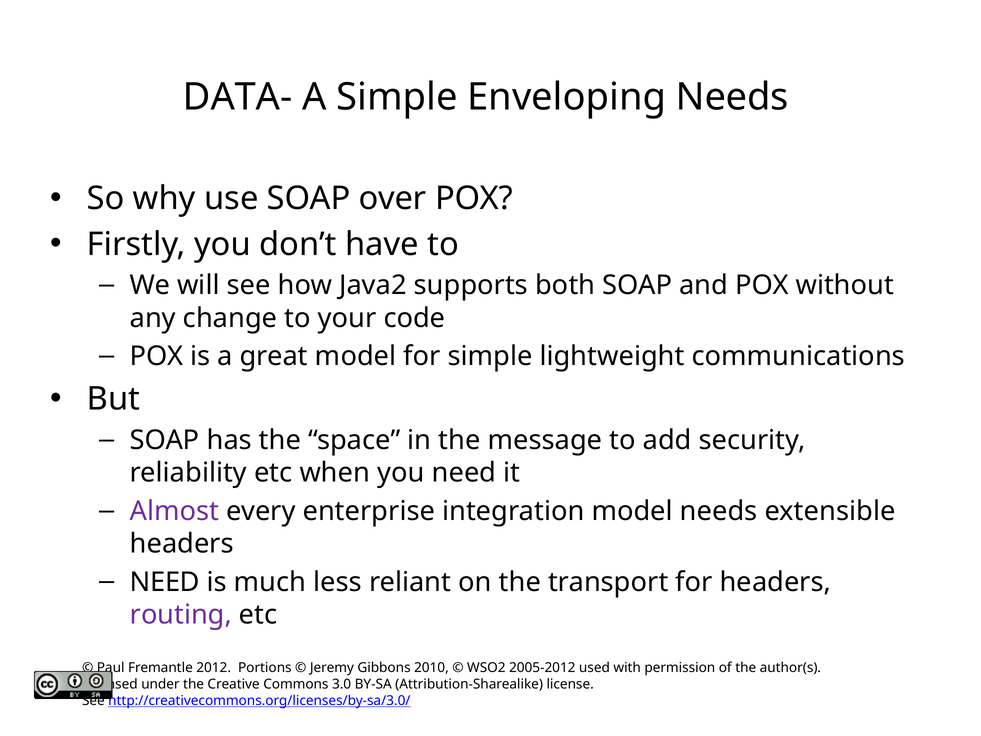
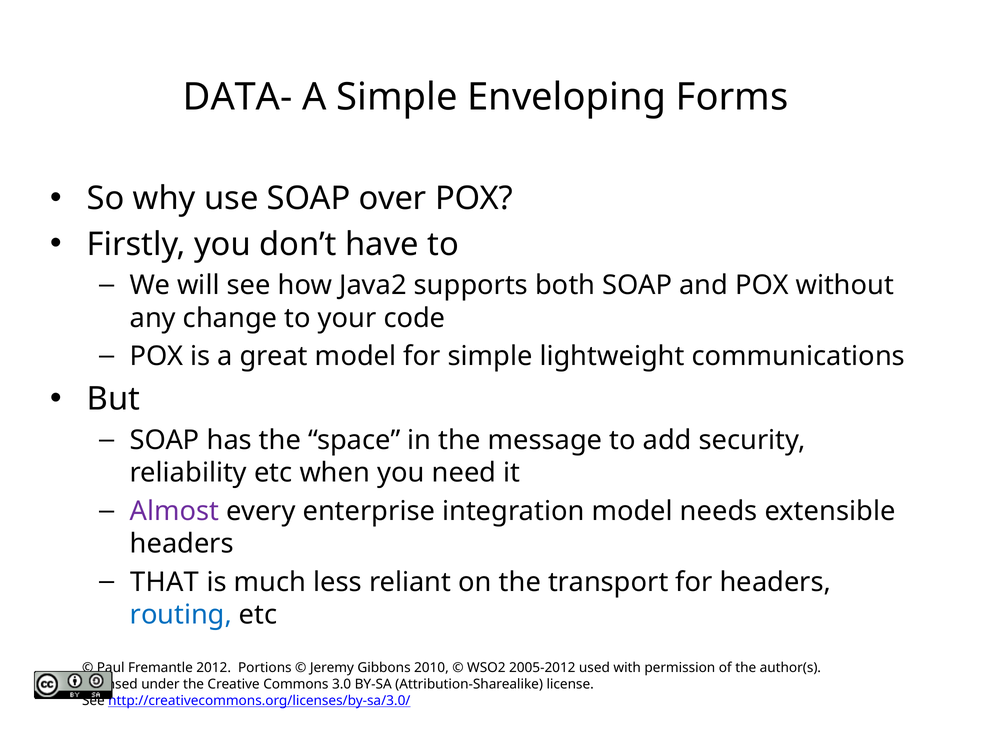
Enveloping Needs: Needs -> Forms (732, 97)
NEED: NEED -> THAT (165, 582)
routing colour: purple -> blue (181, 615)
